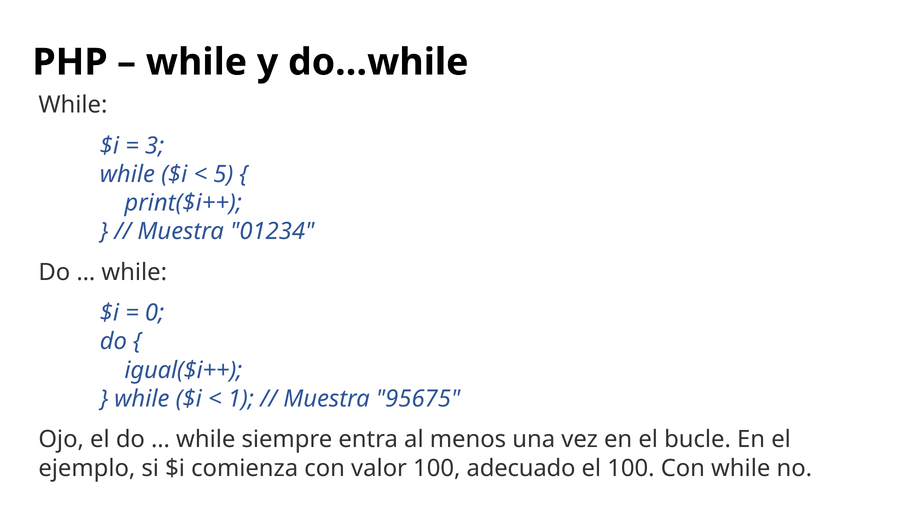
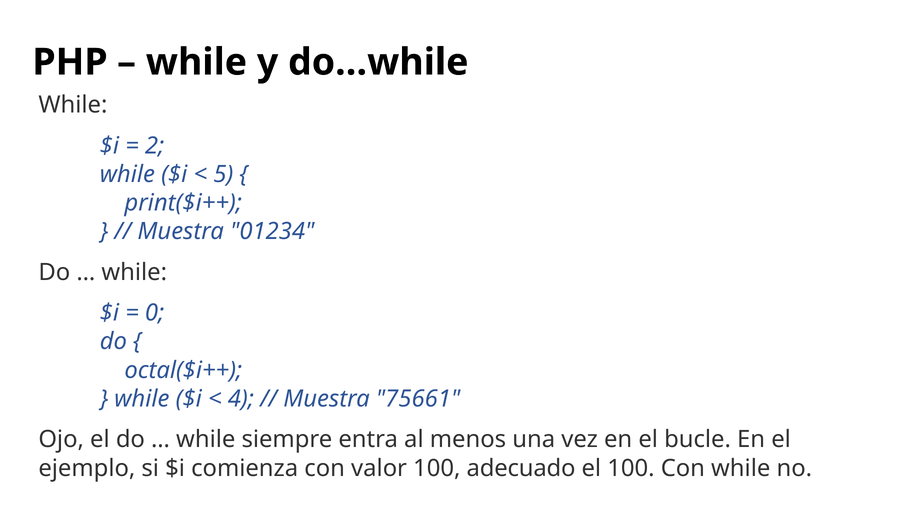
3: 3 -> 2 (155, 146)
igual($i++: igual($i++ -> octal($i++ (183, 370)
1: 1 -> 4 (241, 399)
95675: 95675 -> 75661 (418, 399)
